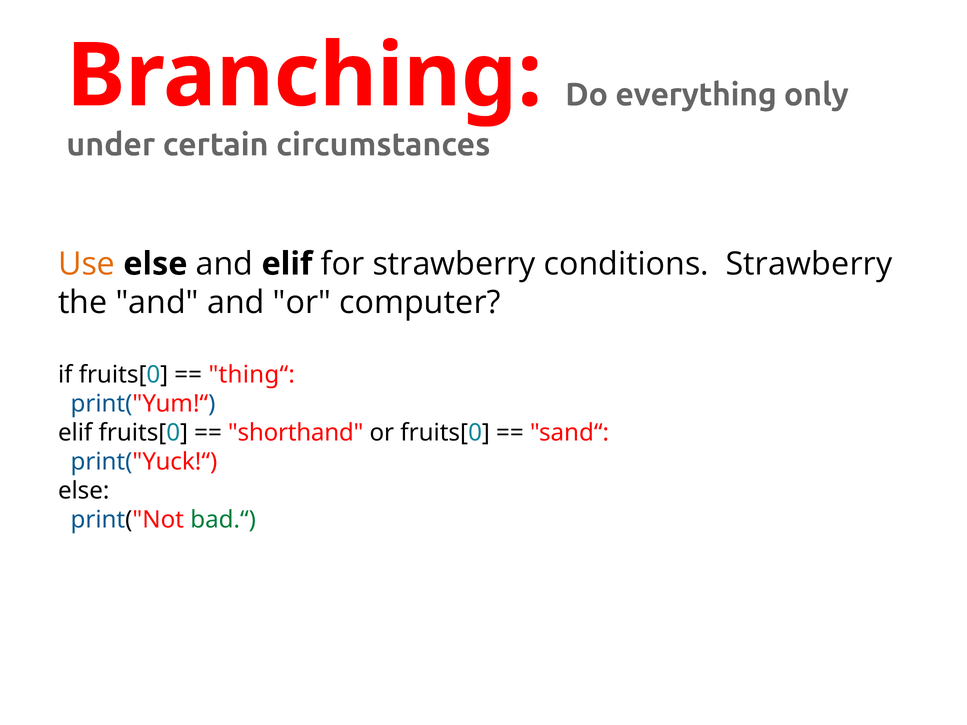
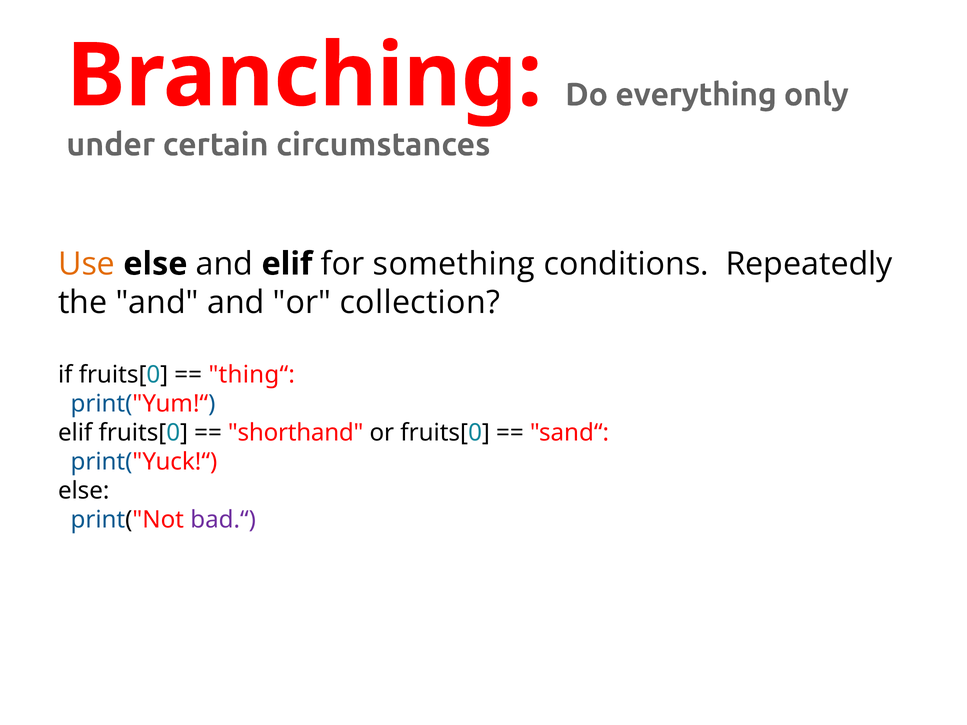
for strawberry: strawberry -> something (454, 264)
conditions Strawberry: Strawberry -> Repeatedly (809, 264)
computer: computer -> collection (420, 303)
bad.“ colour: green -> purple (223, 520)
